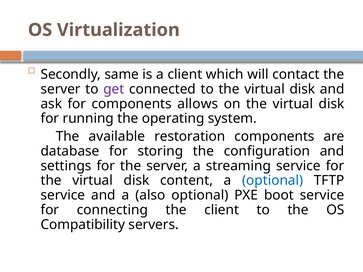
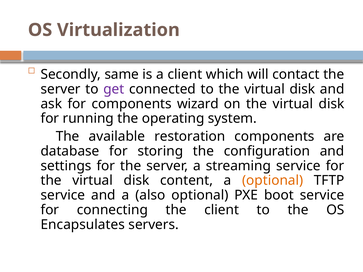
allows: allows -> wizard (198, 104)
optional colour: blue -> orange (273, 181)
Compatibility: Compatibility -> Encapsulates (83, 225)
